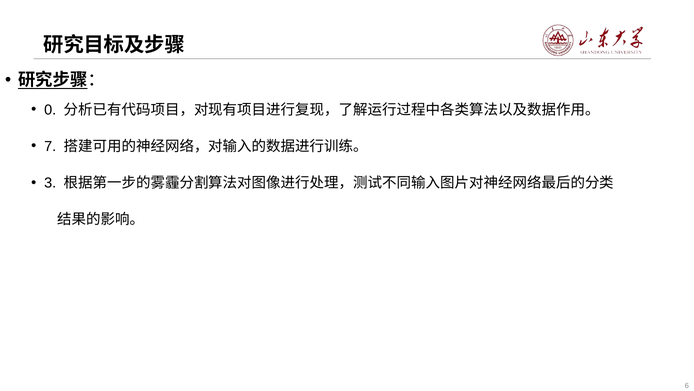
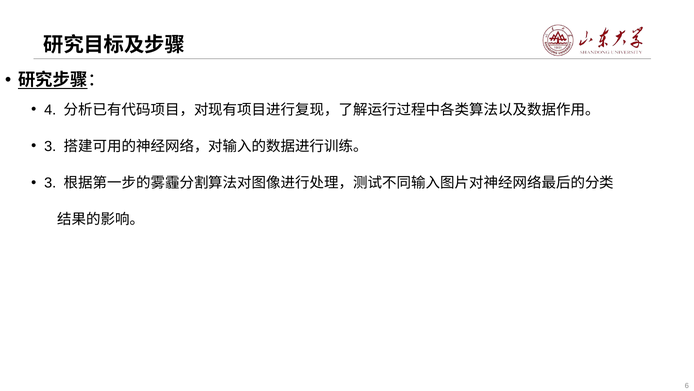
0: 0 -> 4 (50, 110)
7: 7 -> 3 (50, 146)
